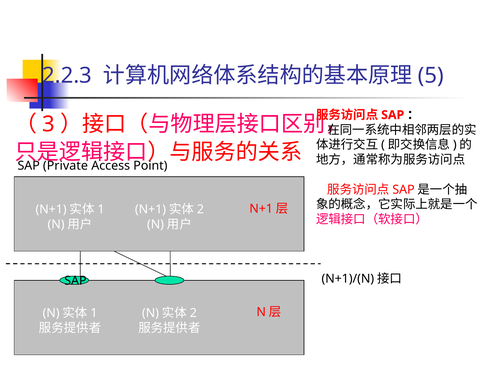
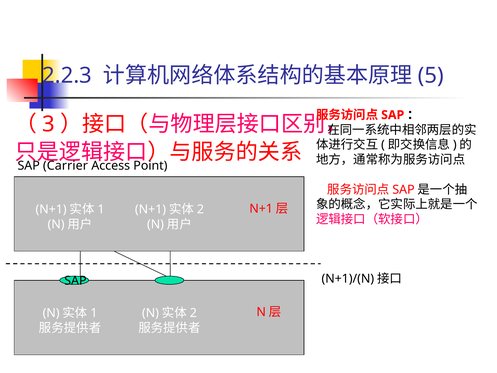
Private: Private -> Carrier (65, 165)
